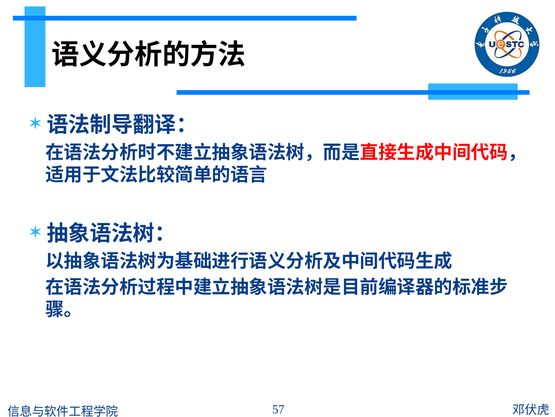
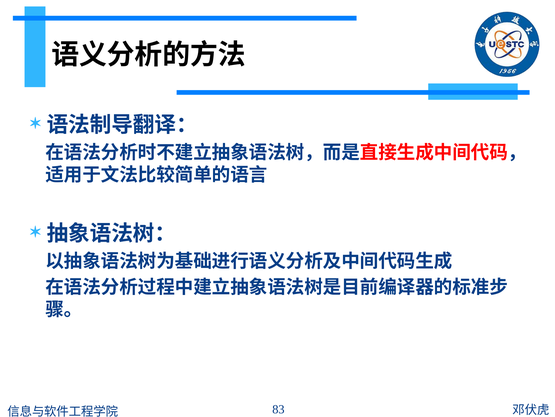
57: 57 -> 83 (278, 409)
